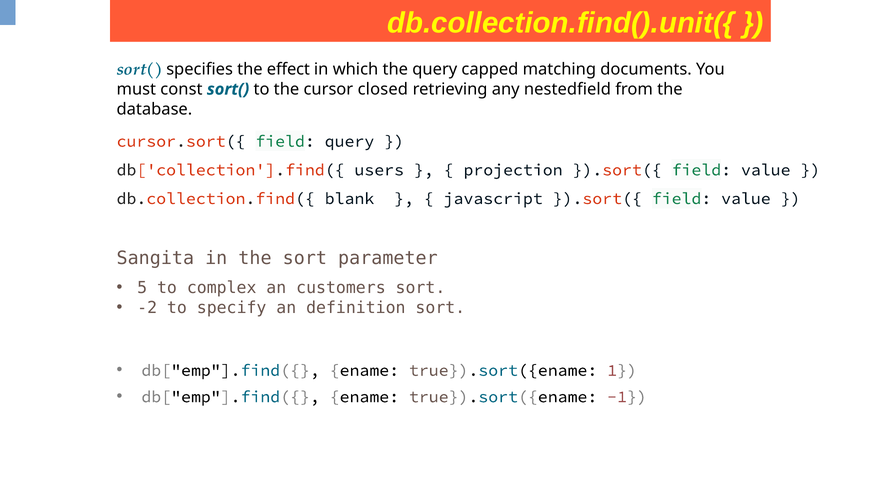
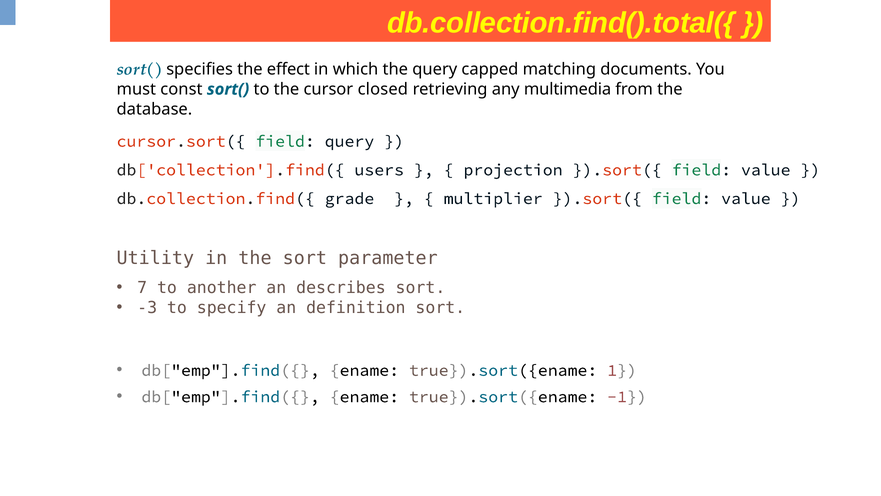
db.collection.find().unit({: db.collection.find().unit({ -> db.collection.find().total({ (561, 23)
nestedfield: nestedfield -> multimedia (568, 89)
blank: blank -> grade (350, 198)
javascript: javascript -> multiplier (493, 198)
Sangita: Sangita -> Utility (155, 258)
5: 5 -> 7 (142, 287)
complex: complex -> another (222, 287)
customers: customers -> describes (341, 287)
-2: -2 -> -3 (147, 307)
